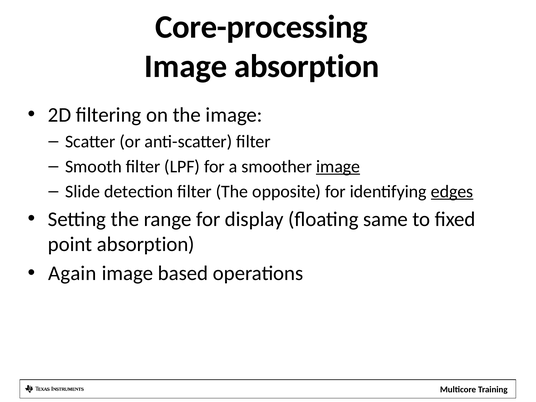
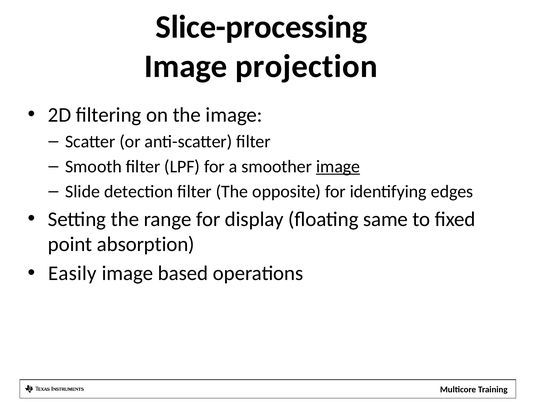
Core-processing: Core-processing -> Slice-processing (261, 27)
Image absorption: absorption -> projection (306, 66)
edges underline: present -> none (452, 192)
Again: Again -> Easily (72, 273)
